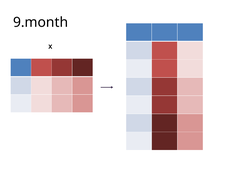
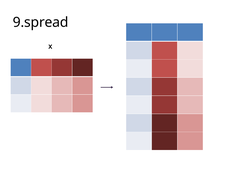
9.month: 9.month -> 9.spread (41, 22)
